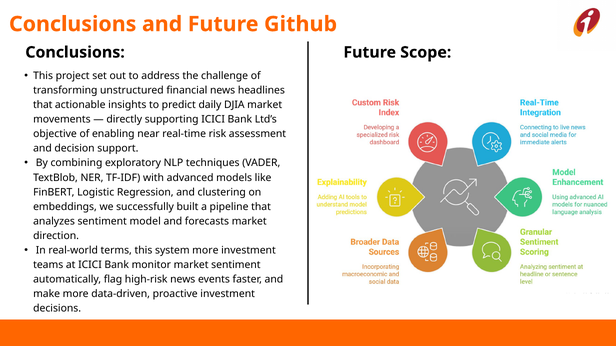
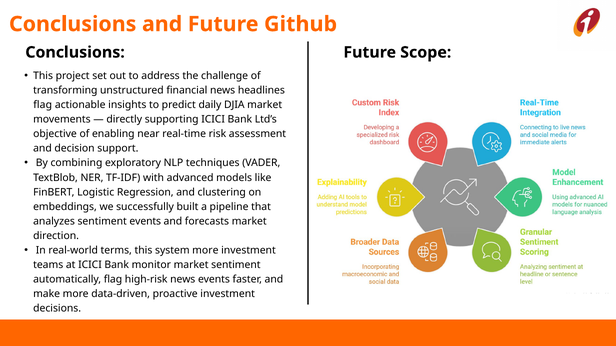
that: that -> flag (43, 105)
sentiment model: model -> events (145, 222)
